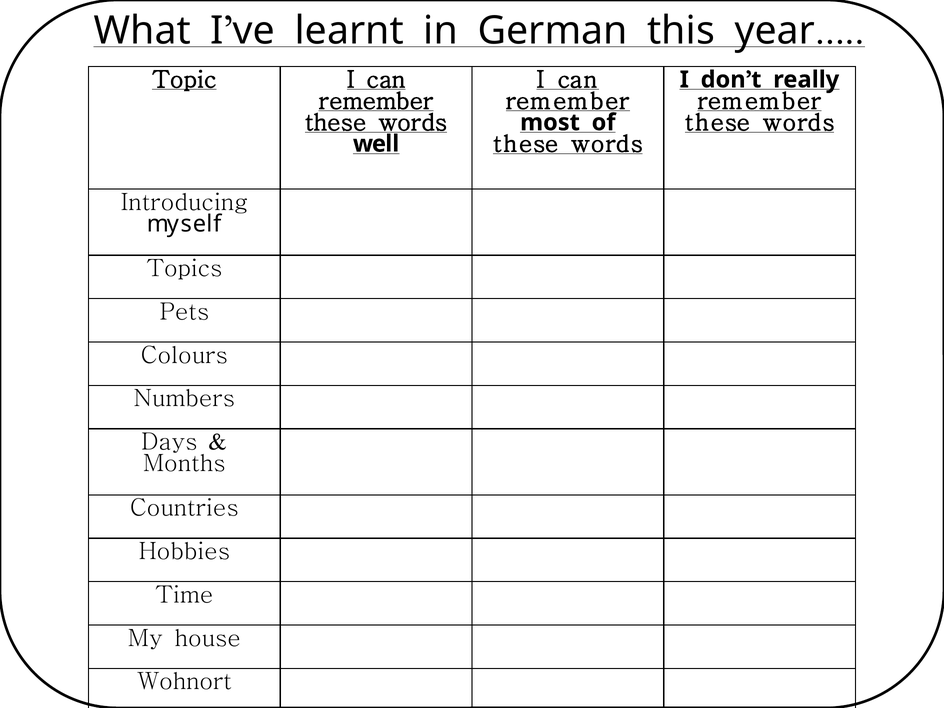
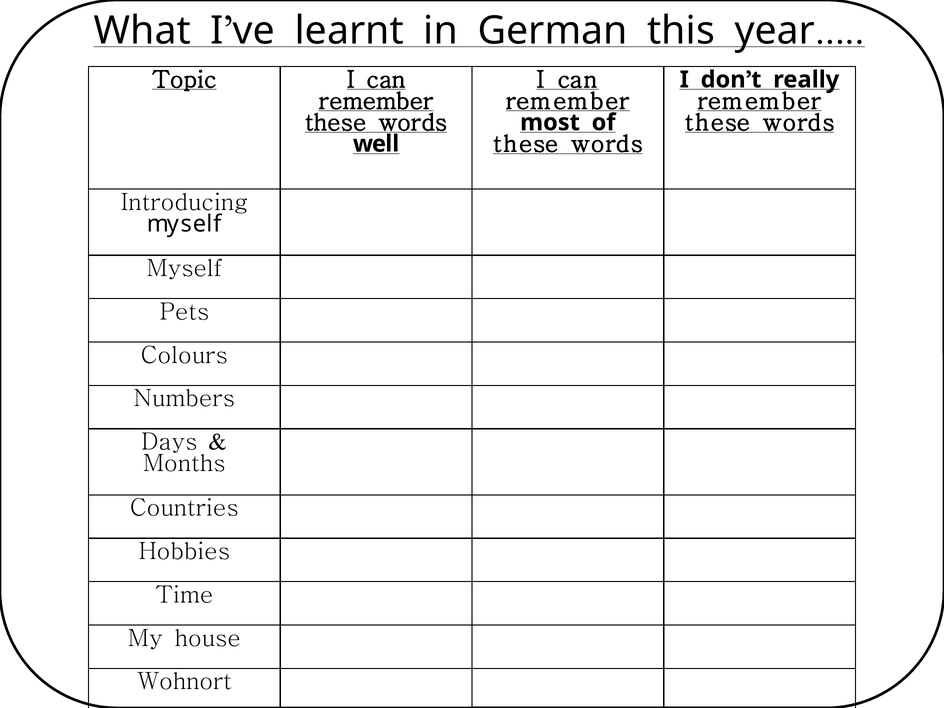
Topics: Topics -> Myself (184, 269)
